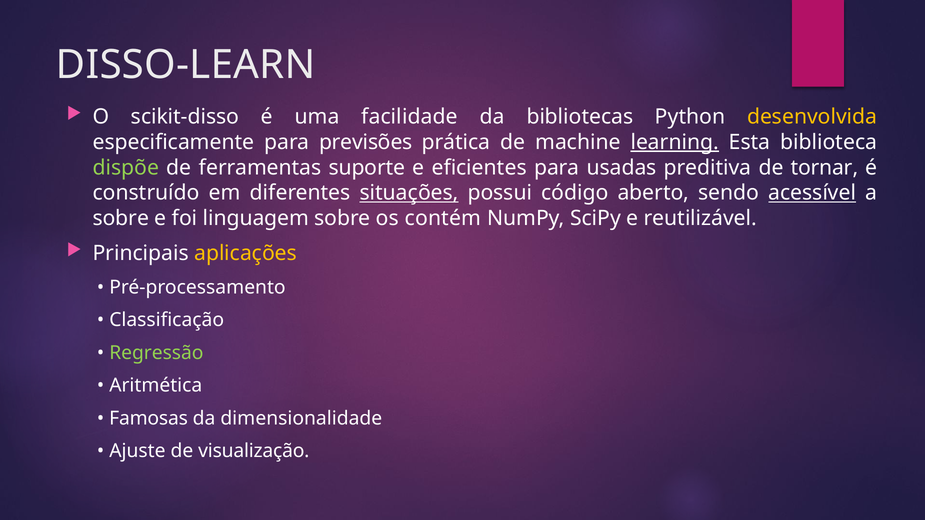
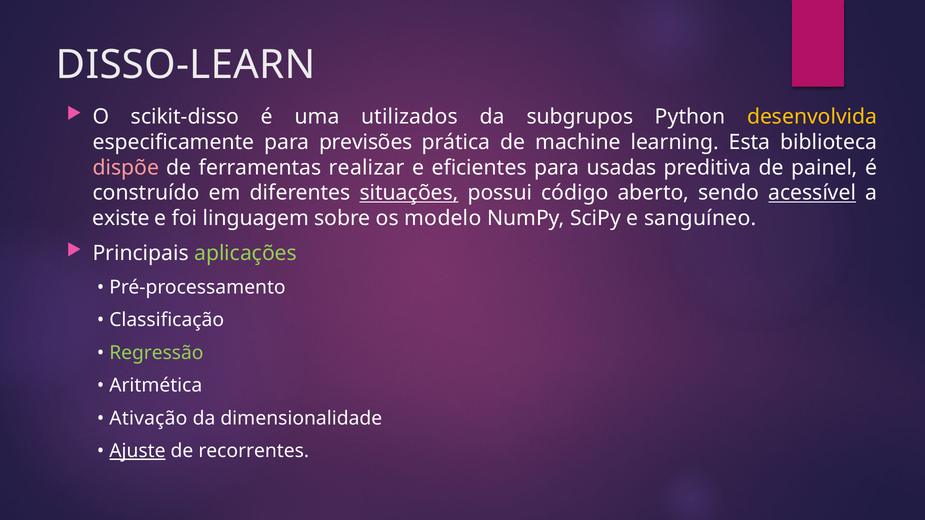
facilidade: facilidade -> utilizados (410, 117)
bibliotecas: bibliotecas -> subgrupos (580, 117)
learning underline: present -> none (675, 142)
dispõe colour: light green -> pink (126, 168)
suporte: suporte -> realizar (367, 168)
tornar: tornar -> painel (824, 168)
sobre: sobre -> existe (121, 218)
contém: contém -> modelo (443, 218)
reutilizável: reutilizável -> sanguíneo (700, 218)
aplicações colour: yellow -> light green (246, 254)
Famosas: Famosas -> Ativação (148, 418)
Ajuste underline: none -> present (137, 451)
visualização: visualização -> recorrentes (254, 451)
